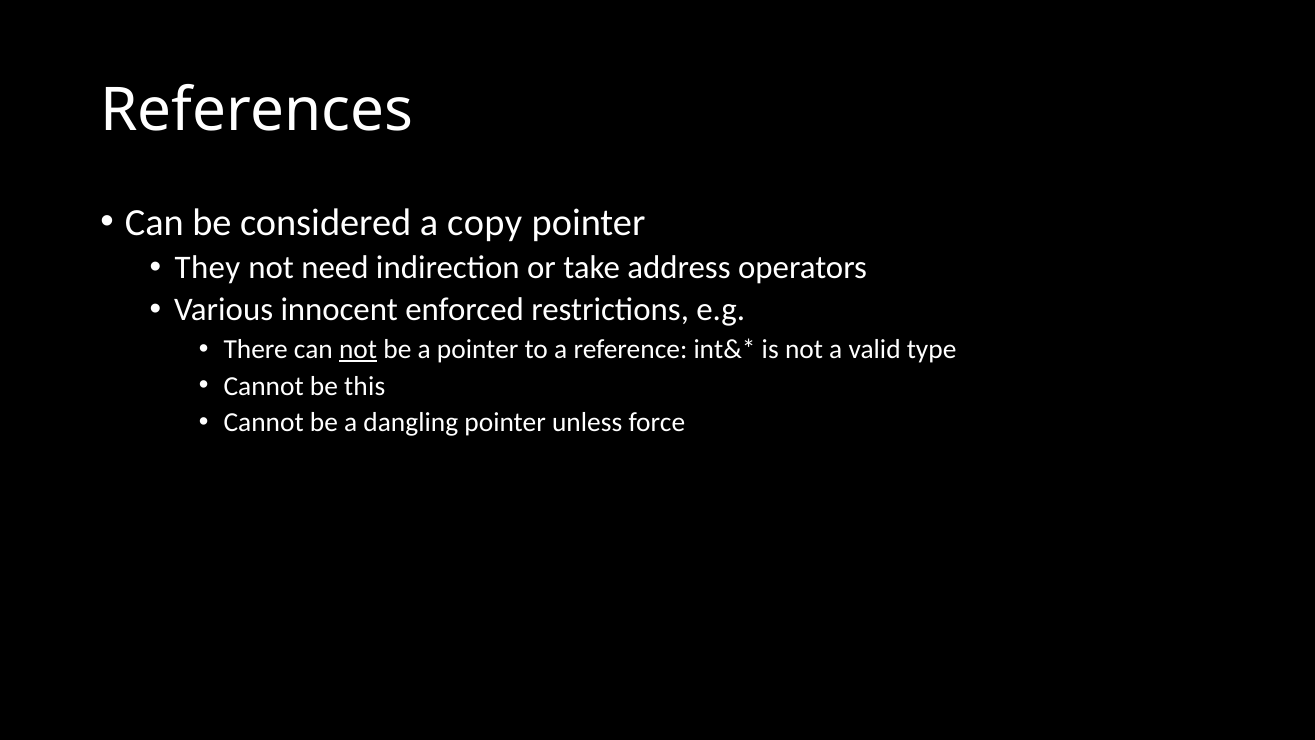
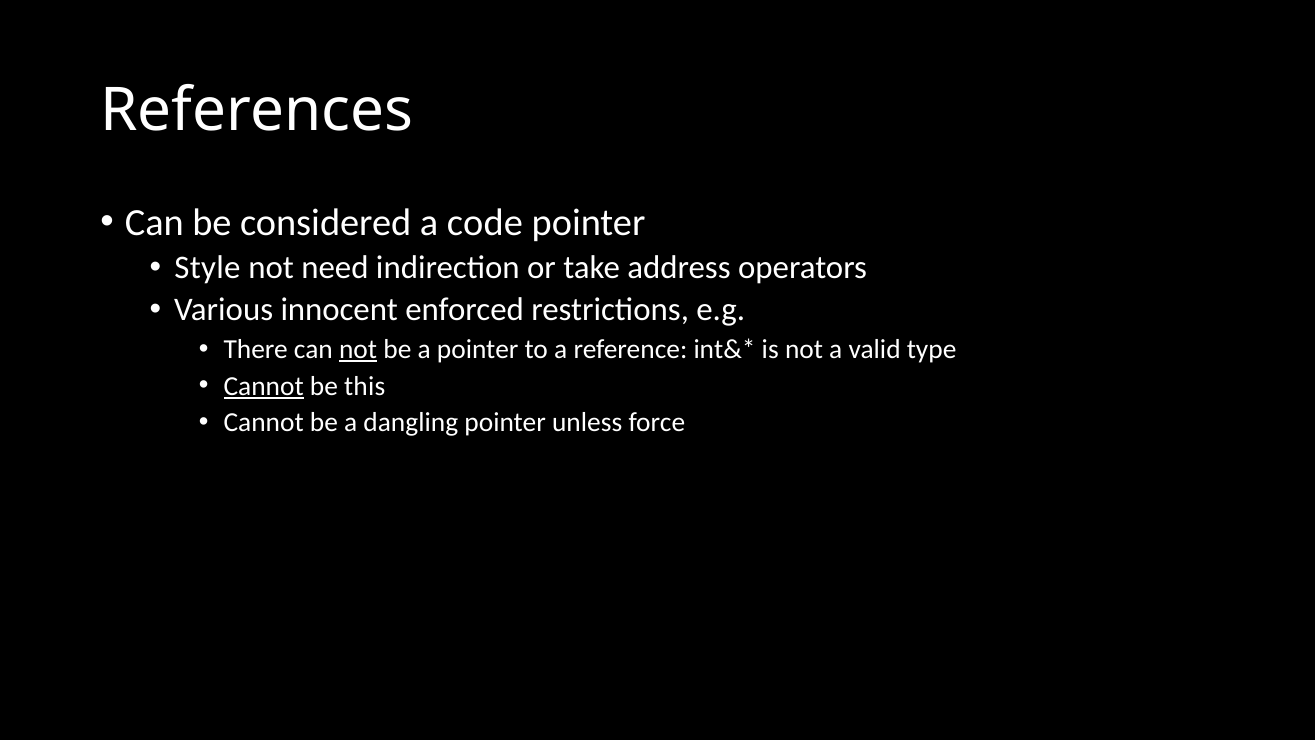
copy: copy -> code (485, 222)
They: They -> Style (207, 268)
Cannot underline: none -> present (264, 386)
